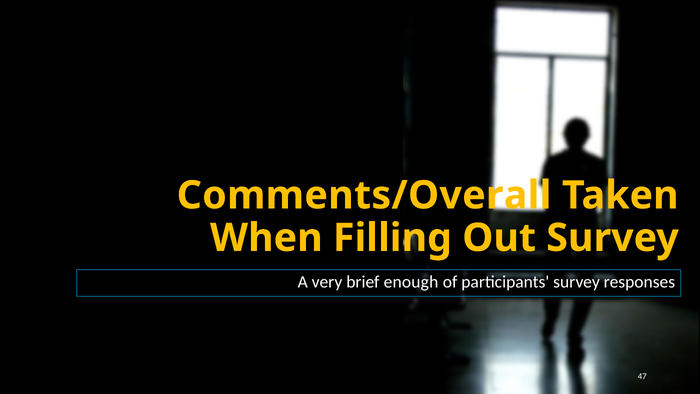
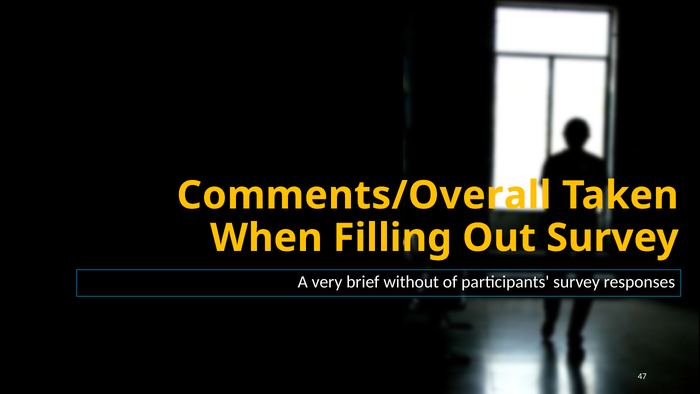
enough: enough -> without (411, 282)
